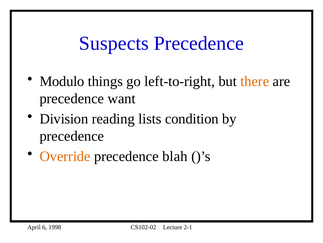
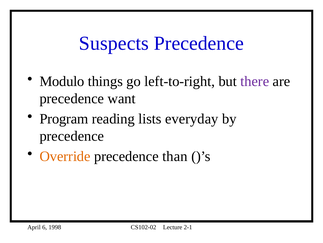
there colour: orange -> purple (255, 81)
Division: Division -> Program (64, 118)
condition: condition -> everyday (192, 118)
blah: blah -> than (175, 156)
